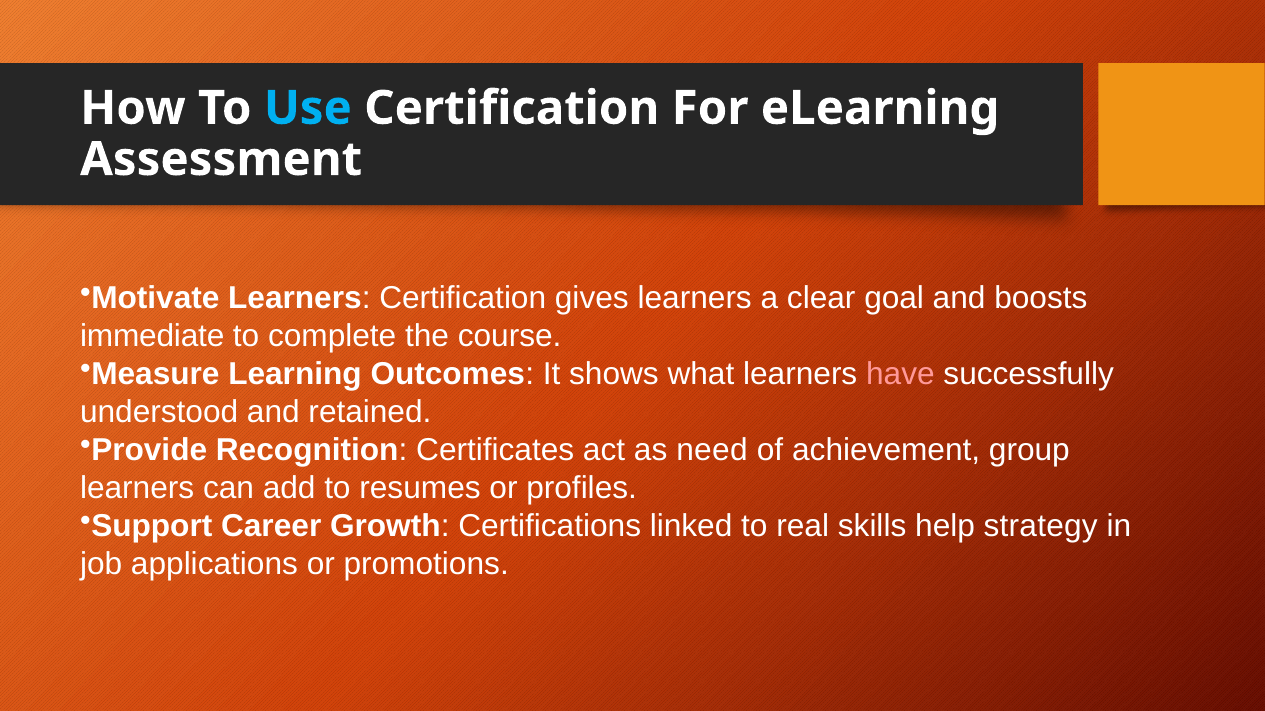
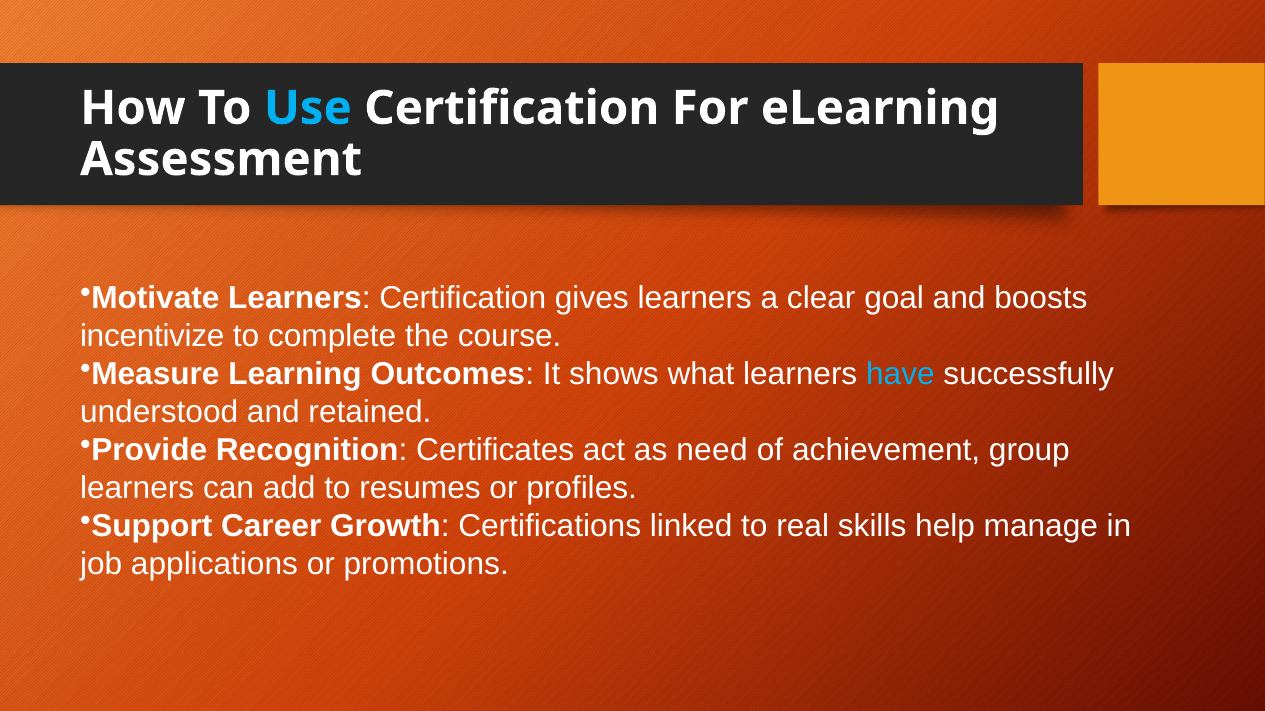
immediate: immediate -> incentivize (152, 337)
have colour: pink -> light blue (900, 375)
strategy: strategy -> manage (1041, 526)
